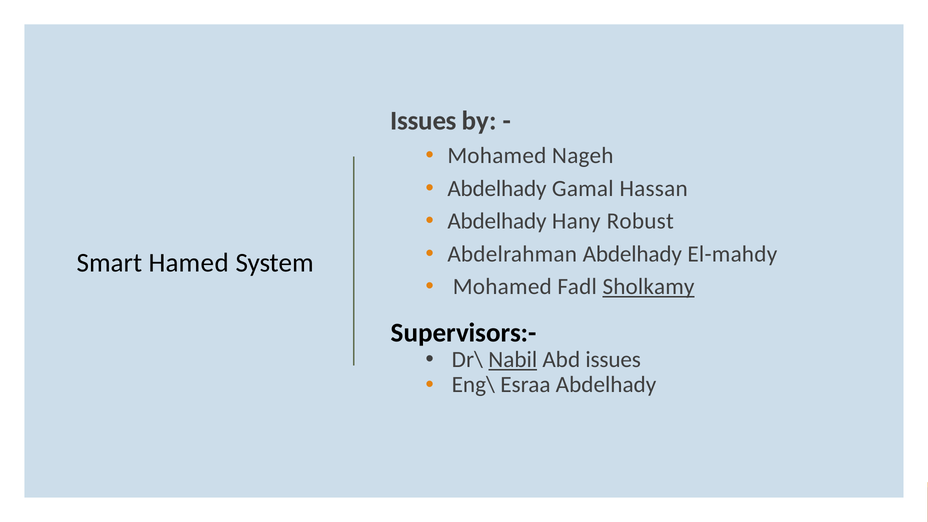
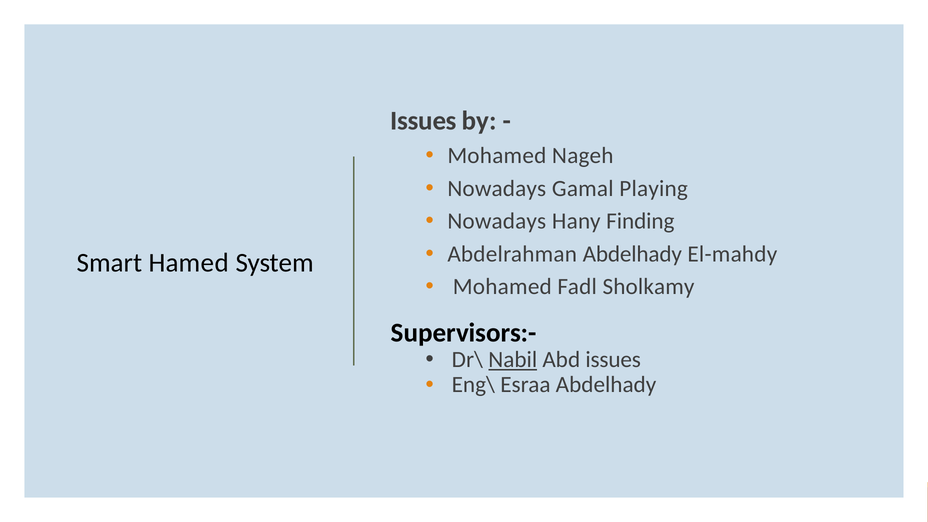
Abdelhady: Abdelhady -> Nowadays (497, 188)
Hassan: Hassan -> Playing (654, 188)
Abdelhady: Abdelhady -> Nowadays (497, 221)
Robust: Robust -> Finding (640, 221)
Sholkamy underline: present -> none (648, 287)
